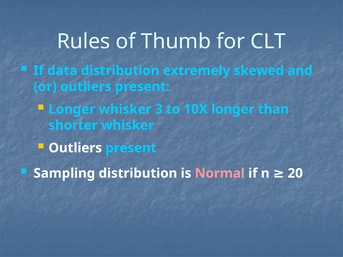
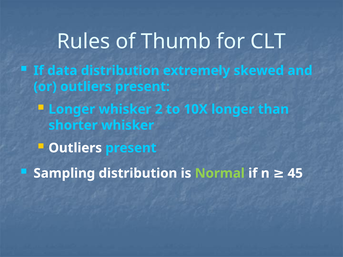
3: 3 -> 2 (159, 109)
Normal colour: pink -> light green (220, 173)
20: 20 -> 45 (295, 173)
